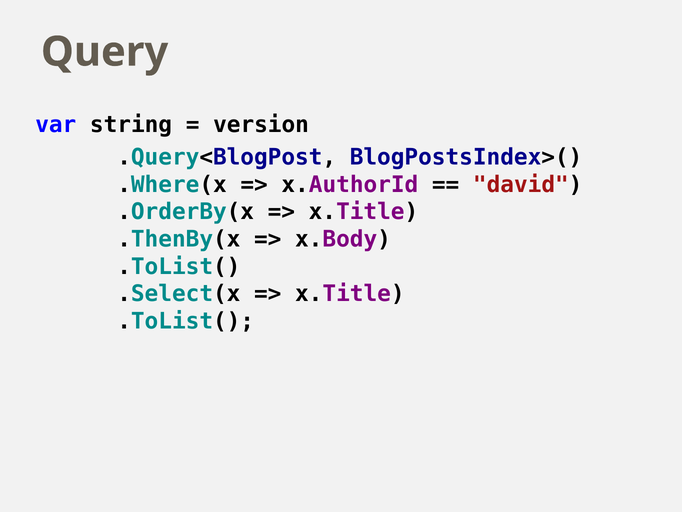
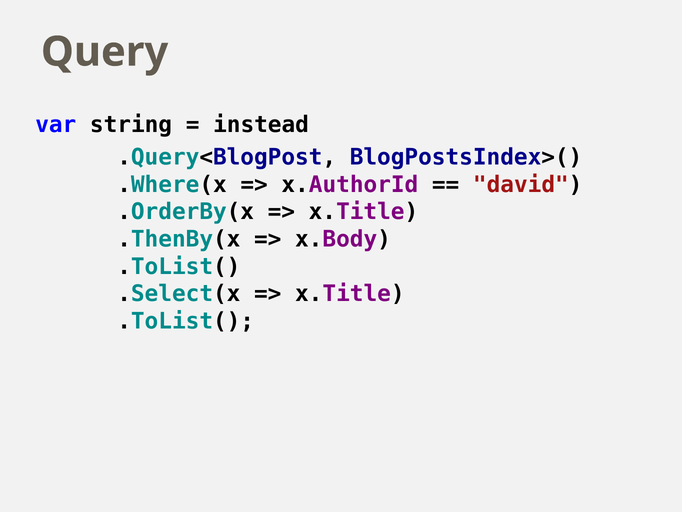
version: version -> instead (261, 124)
